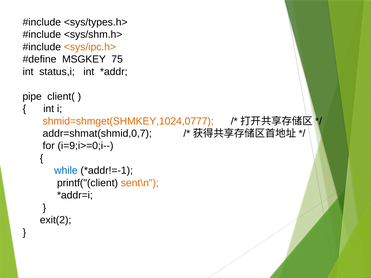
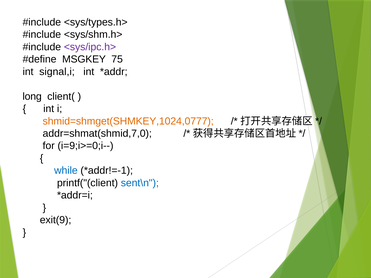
<sys/ipc.h> colour: orange -> purple (90, 47)
status,i: status,i -> signal,i (57, 72)
pipe: pipe -> long (32, 96)
addr=shmat(shmid,0,7: addr=shmat(shmid,0,7 -> addr=shmat(shmid,7,0 (97, 134)
sent\n colour: orange -> blue (140, 183)
exit(2: exit(2 -> exit(9 (56, 220)
